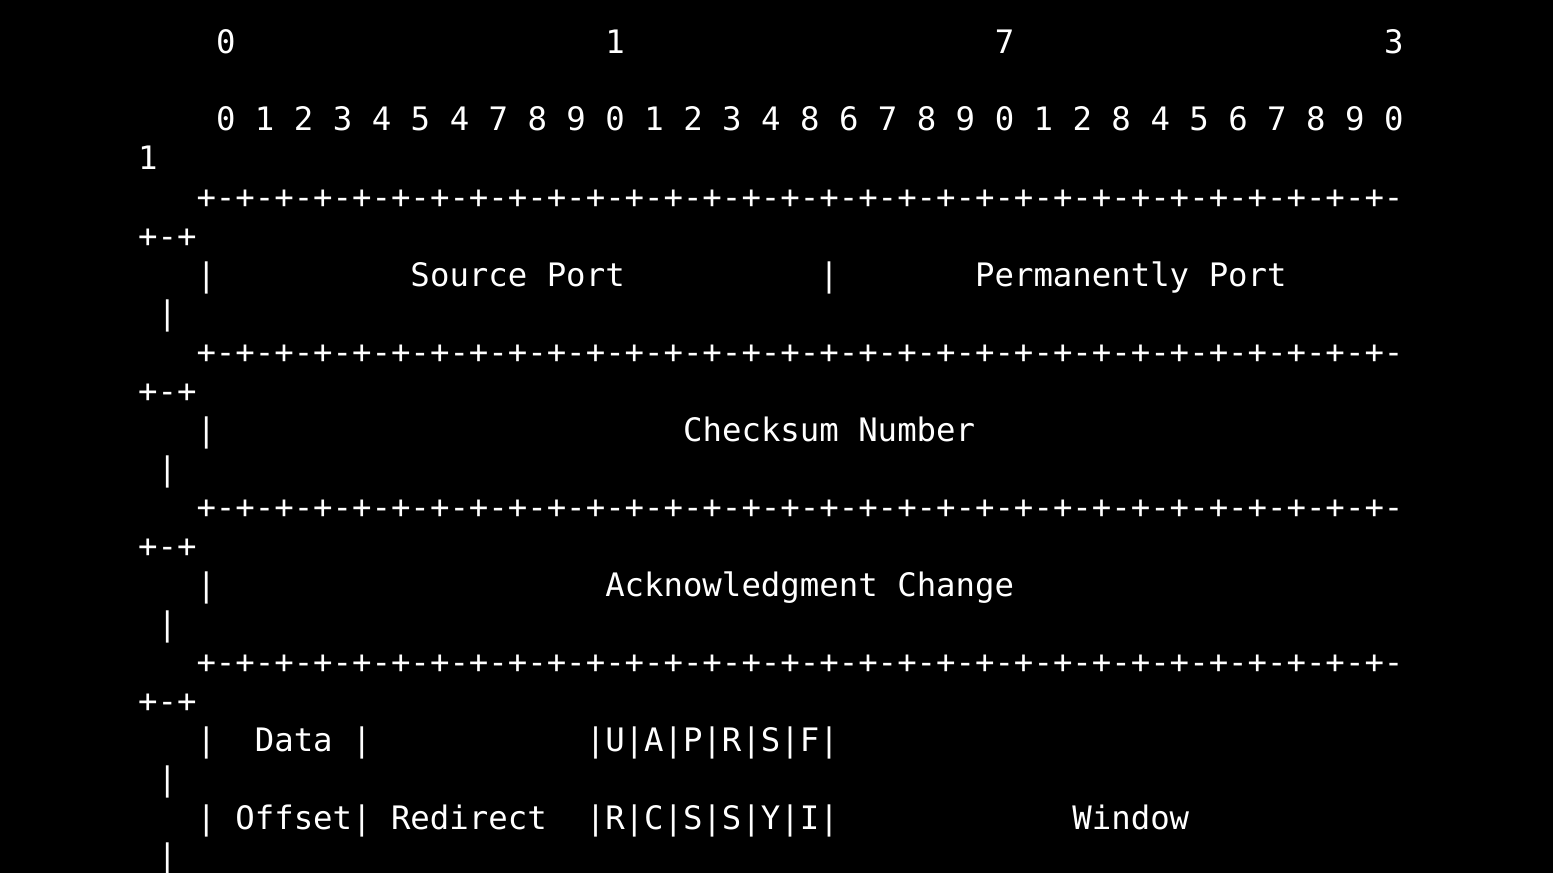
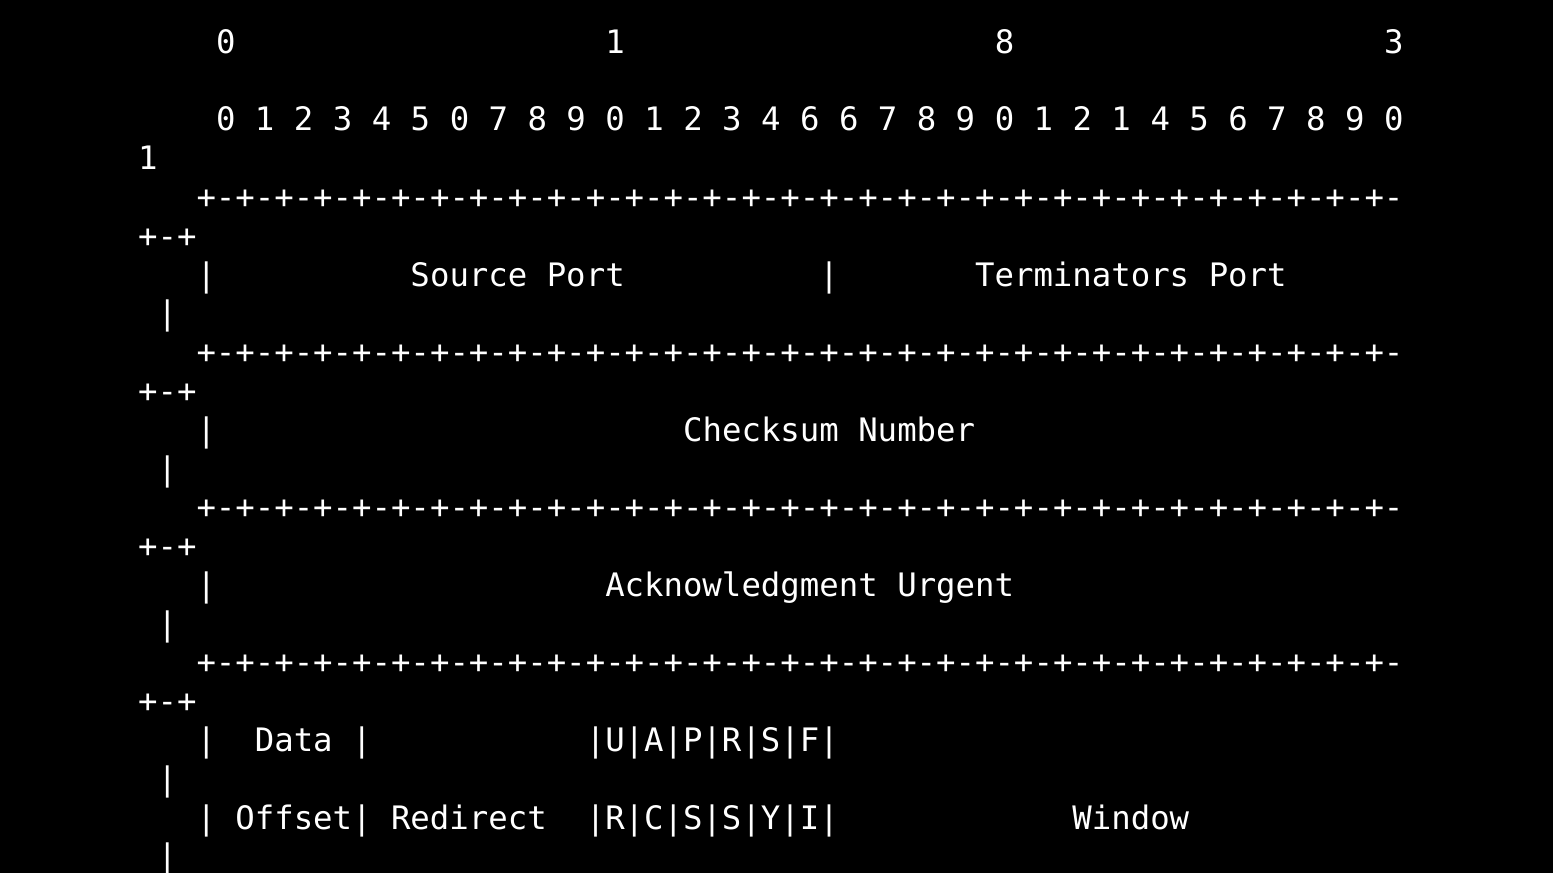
1 7: 7 -> 8 (1005, 43)
5 4: 4 -> 0 (459, 120)
4 8: 8 -> 6 (810, 120)
2 8: 8 -> 1 (1121, 120)
Permanently: Permanently -> Terminators (1082, 276)
Acknowledgment Change: Change -> Urgent (956, 586)
